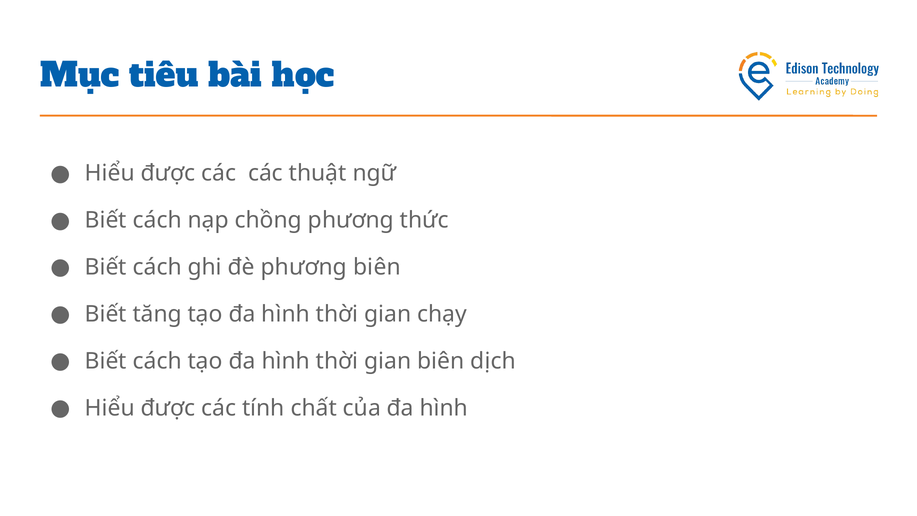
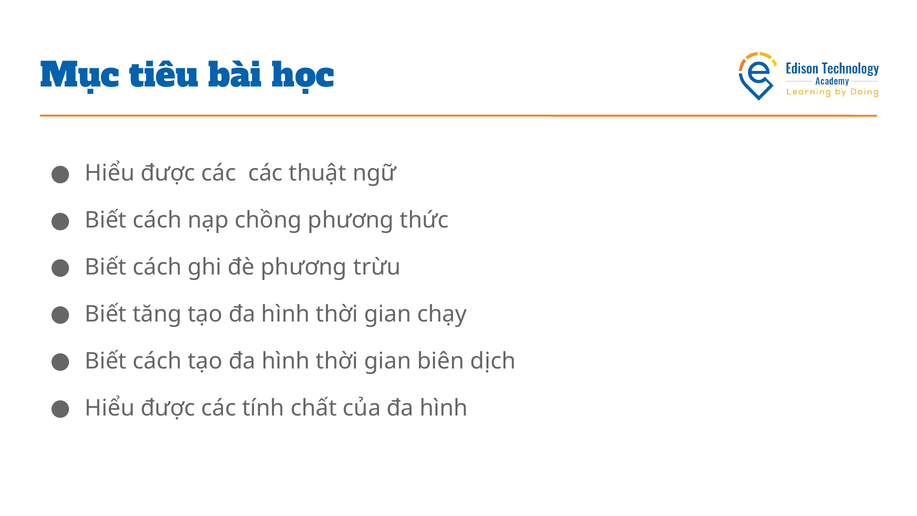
phương biên: biên -> trừu (377, 267)
